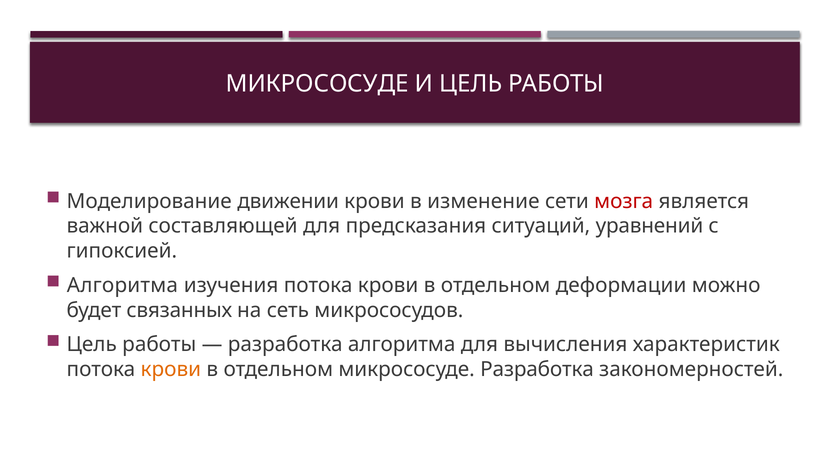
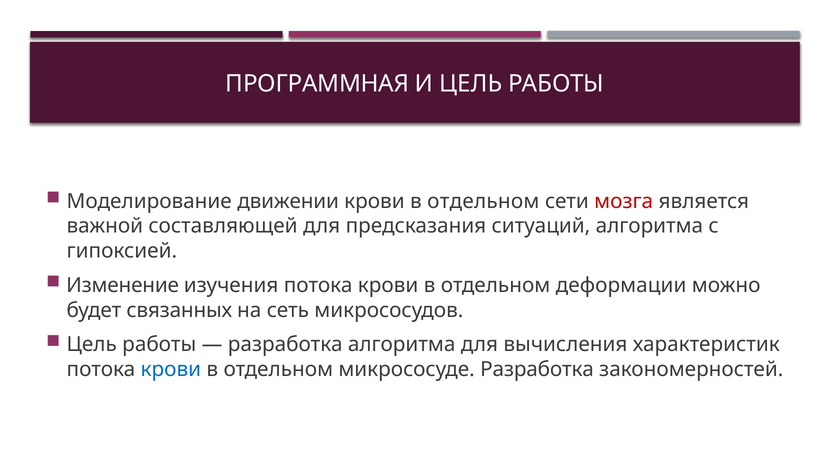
МИКРОСОСУДЕ: МИКРОСОСУДЕ -> ПРОГРАММНАЯ (317, 84)
изменение: изменение -> отдельном (483, 201)
ситуаций уравнений: уравнений -> алгоритма (649, 226)
Алгоритма: Алгоритма -> Изменение (123, 285)
крови colour: orange -> blue (171, 369)
